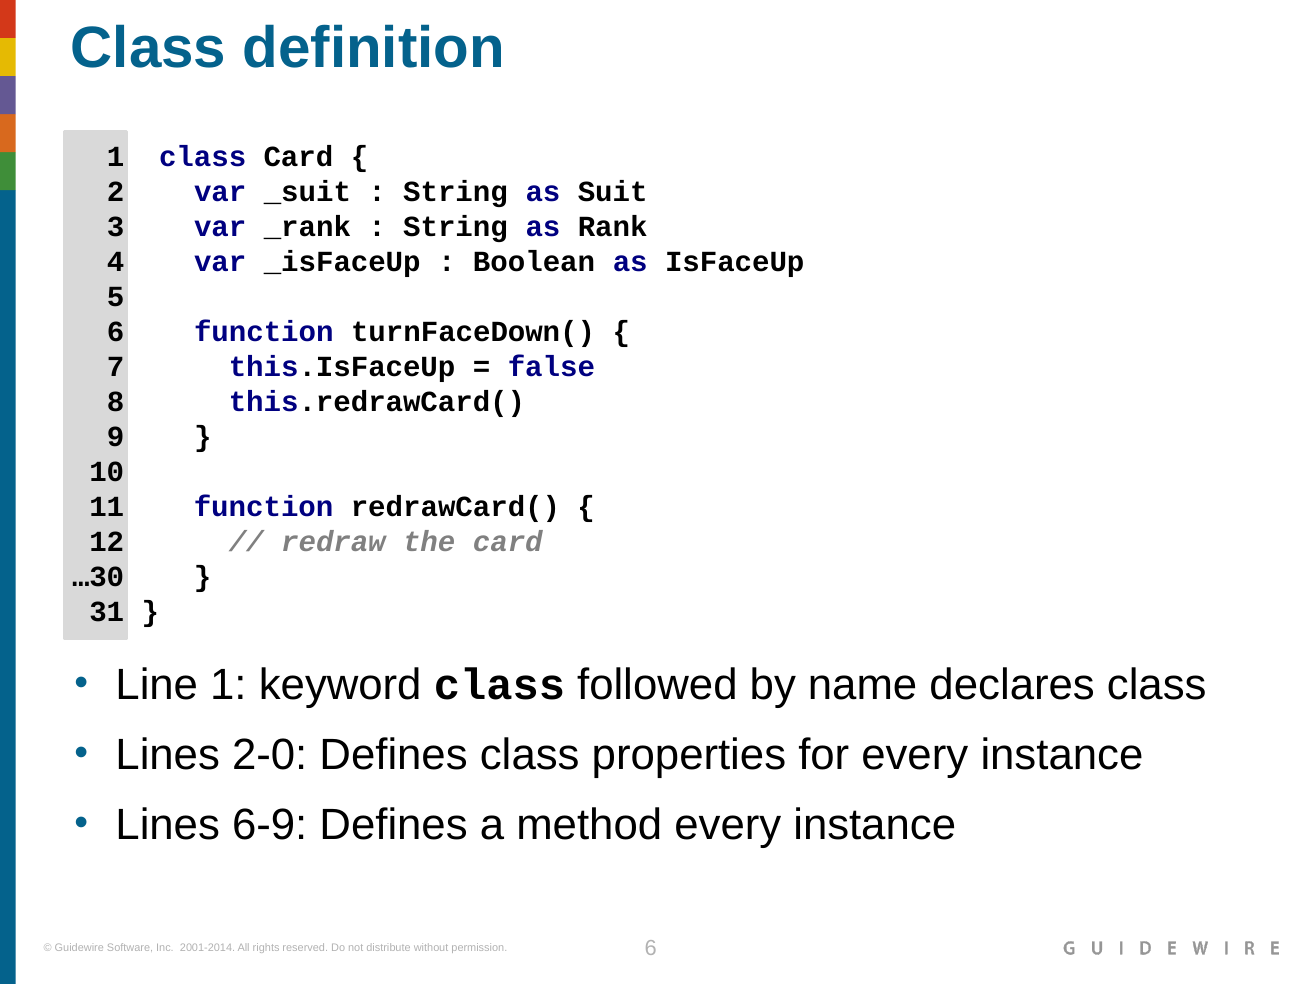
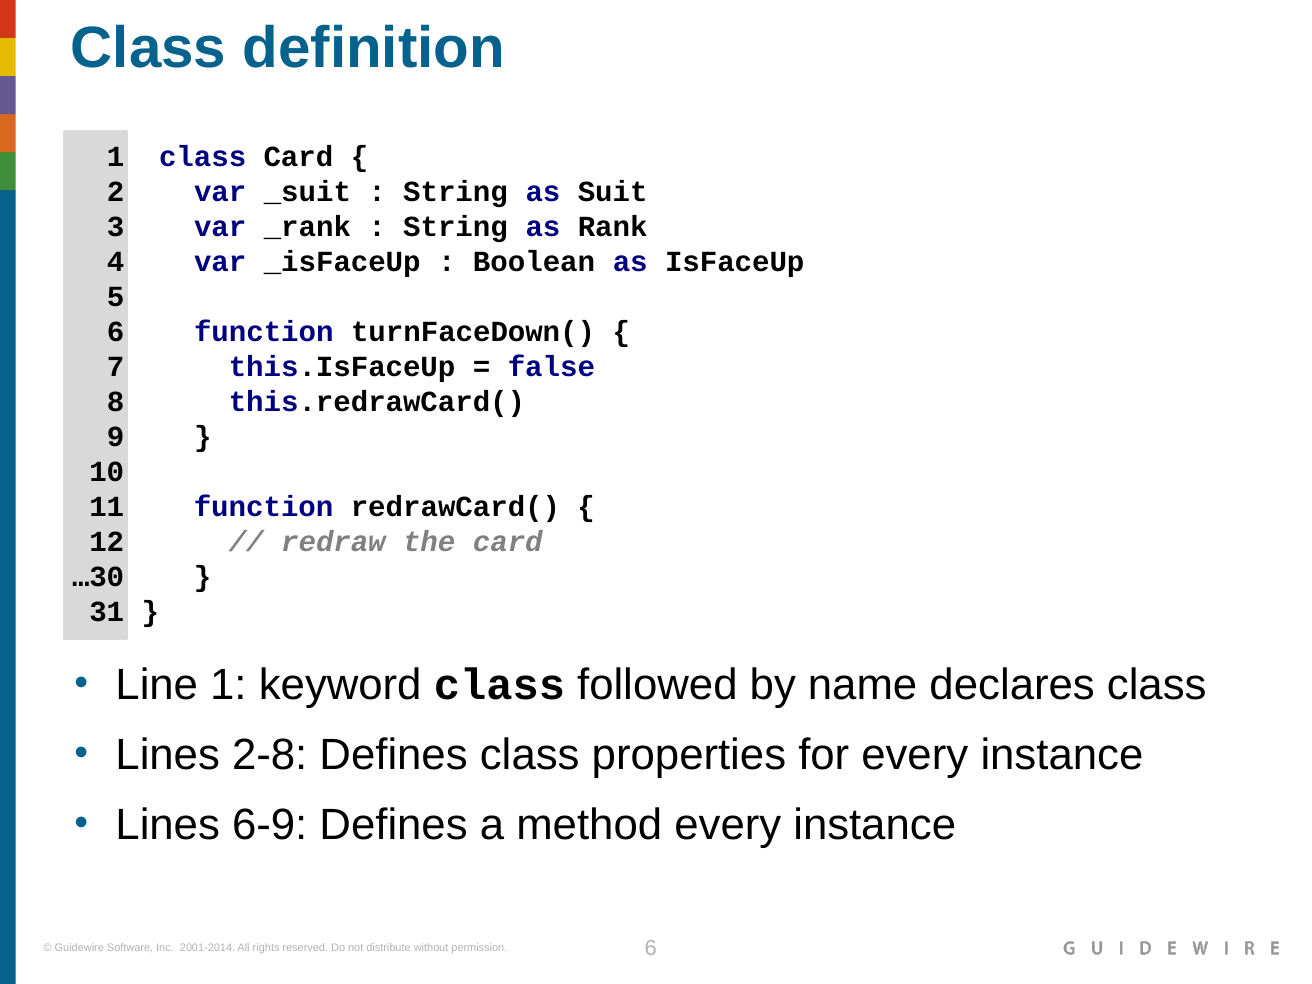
2-0: 2-0 -> 2-8 (270, 755)
